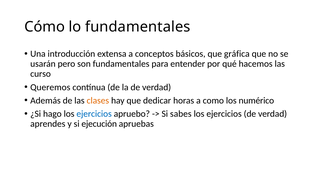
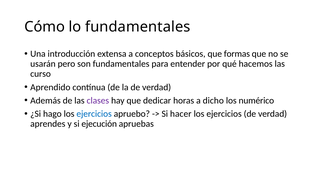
gráfica: gráfica -> formas (237, 54)
Queremos: Queremos -> Aprendido (50, 87)
clases colour: orange -> purple (98, 101)
como: como -> dicho (213, 101)
sabes: sabes -> hacer (181, 114)
